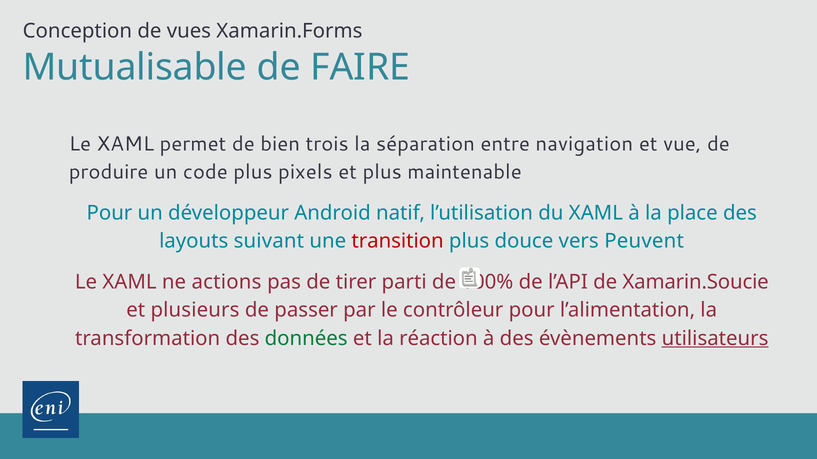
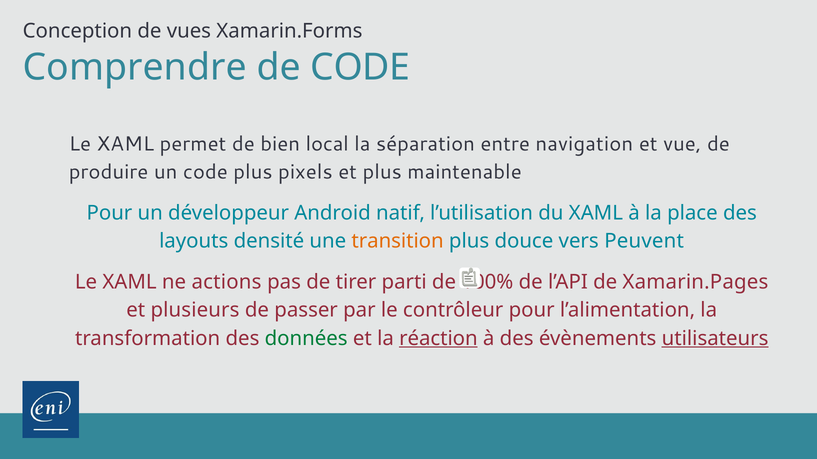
Mutualisable: Mutualisable -> Comprendre (135, 68)
de FAIRE: FAIRE -> CODE (360, 68)
trois: trois -> local (327, 144)
suivant: suivant -> densité (269, 241)
transition colour: red -> orange (398, 241)
Xamarin.Soucie: Xamarin.Soucie -> Xamarin.Pages (695, 282)
réaction underline: none -> present (438, 339)
